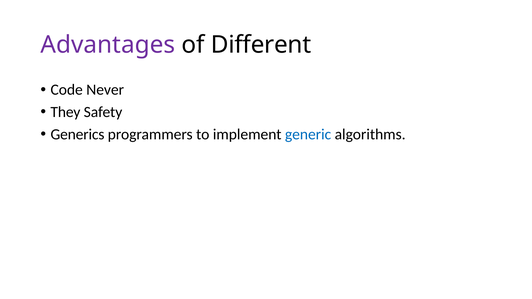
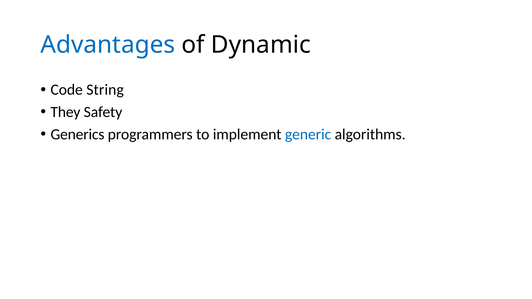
Advantages colour: purple -> blue (108, 45)
Different: Different -> Dynamic (261, 45)
Never: Never -> String (105, 90)
